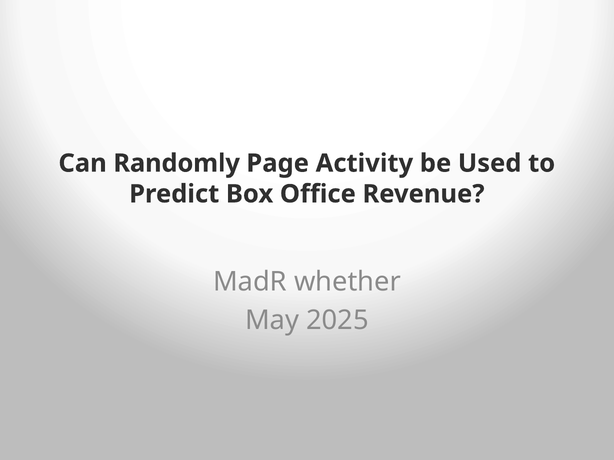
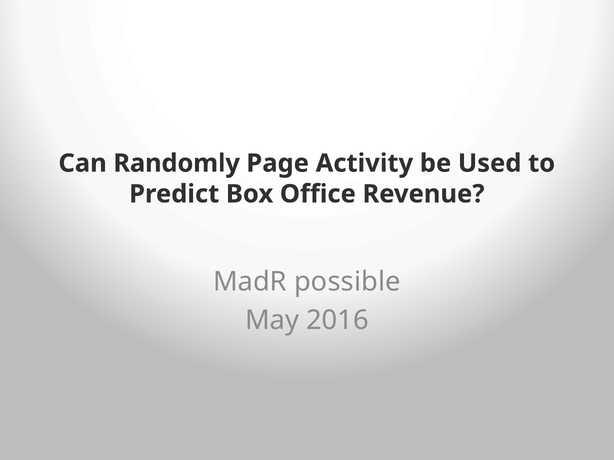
whether: whether -> possible (347, 282)
2025: 2025 -> 2016 (337, 321)
